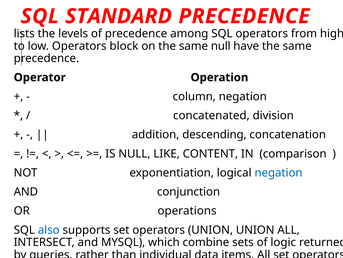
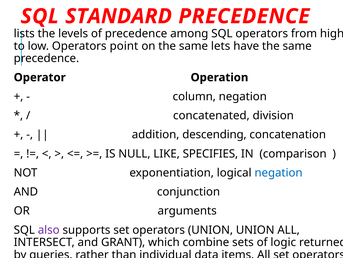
block: block -> point (124, 46)
same null: null -> lets (221, 46)
CONTENT: CONTENT -> SPECIFIES (210, 153)
operations: operations -> arguments (187, 210)
also colour: blue -> purple (49, 229)
MYSQL: MYSQL -> GRANT (123, 242)
